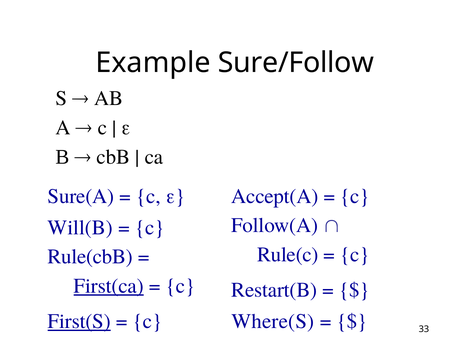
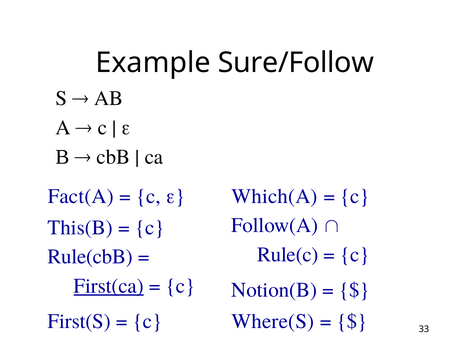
Sure(A: Sure(A -> Fact(A (81, 196)
Accept(A: Accept(A -> Which(A (275, 196)
Will(B: Will(B -> This(B (80, 227)
Restart(B: Restart(B -> Notion(B (274, 290)
First(S underline: present -> none (79, 321)
